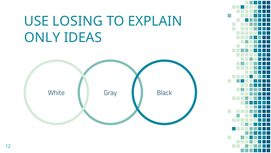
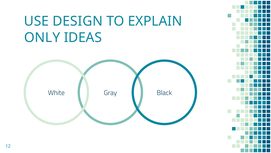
LOSING: LOSING -> DESIGN (78, 21)
